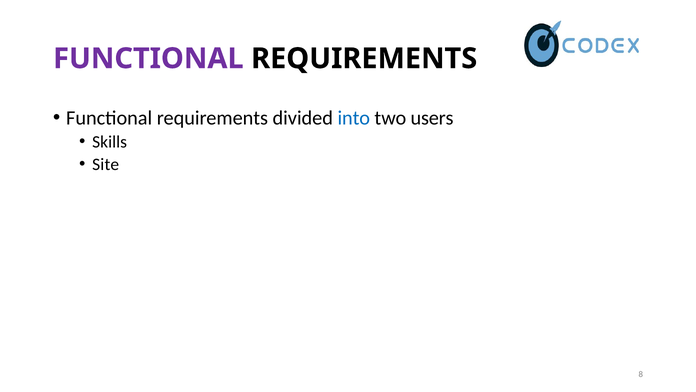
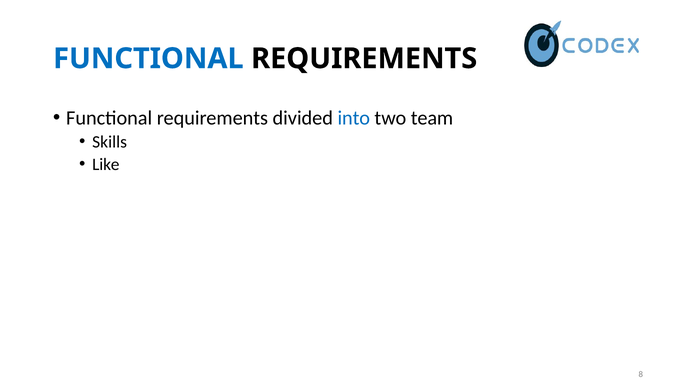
FUNCTIONAL colour: purple -> blue (148, 58)
users: users -> team (432, 118)
Site: Site -> Like (106, 164)
